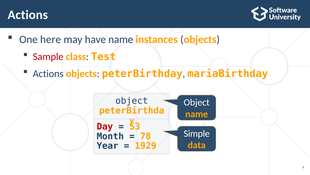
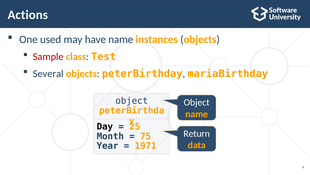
here: here -> used (51, 39)
Actions: Actions -> Several (48, 73)
Day colour: red -> black (105, 126)
53: 53 -> 25 (135, 126)
Simple: Simple -> Return (197, 133)
78: 78 -> 75 (146, 136)
1929: 1929 -> 1971 (146, 145)
